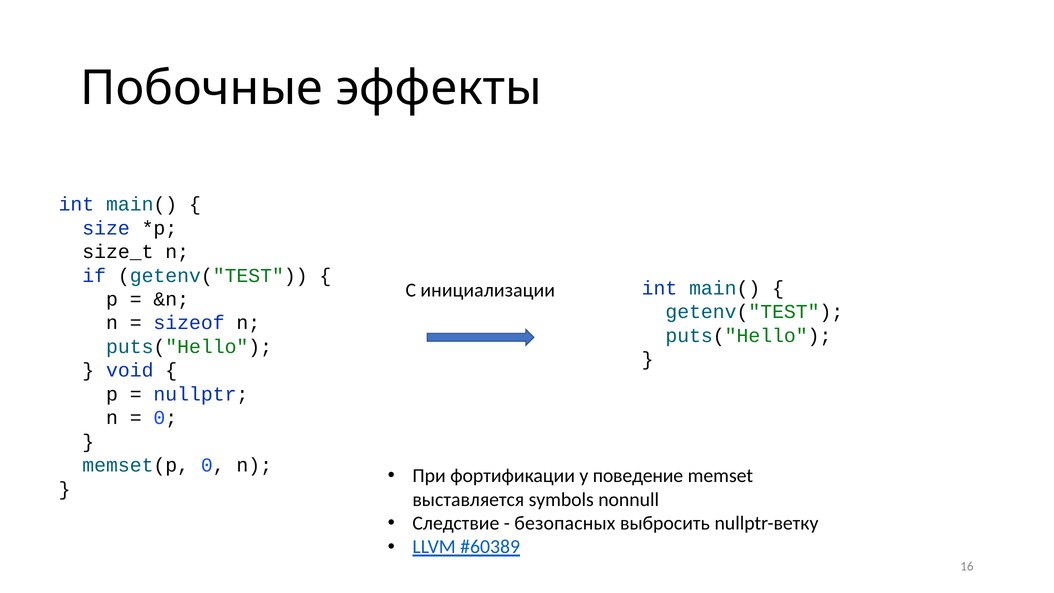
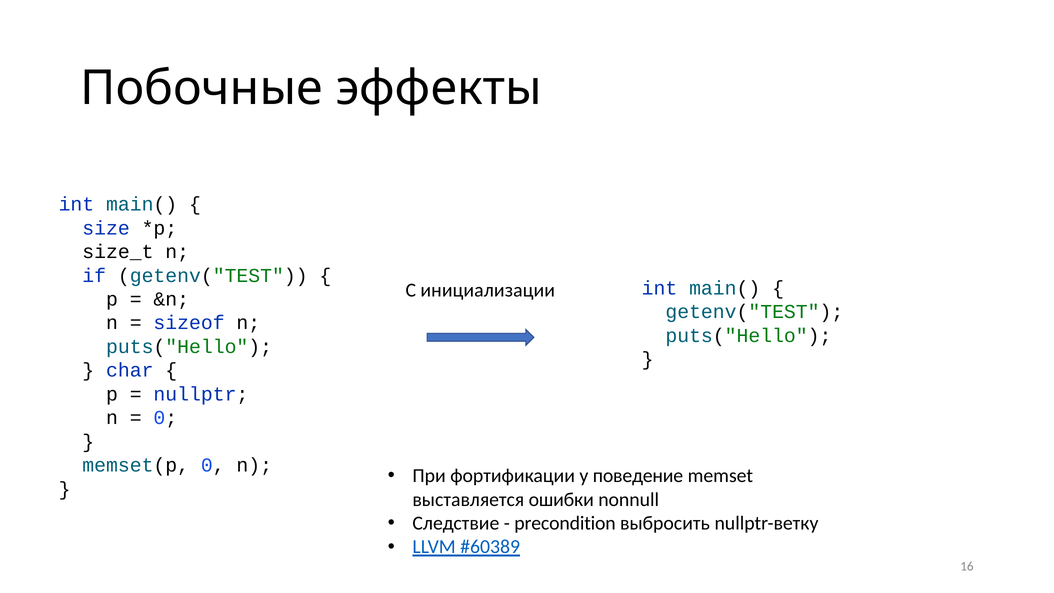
void: void -> char (130, 370)
symbols: symbols -> ошибки (561, 499)
безопасных: безопасных -> precondition (565, 523)
